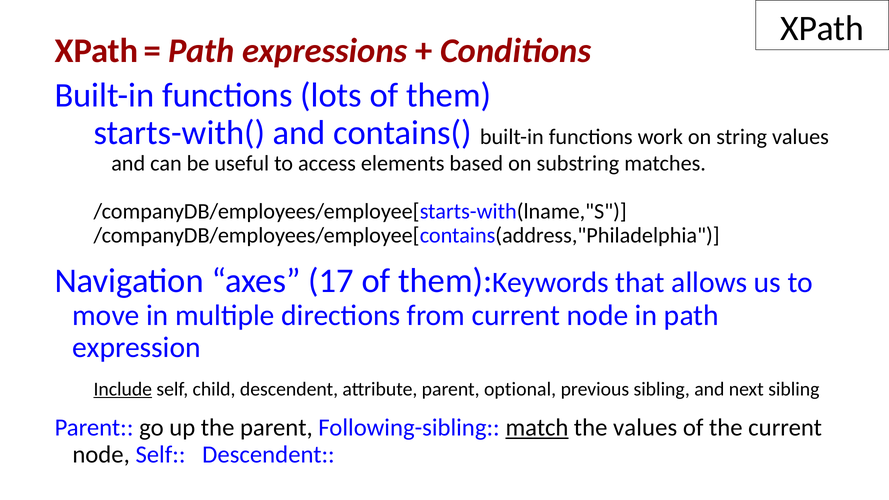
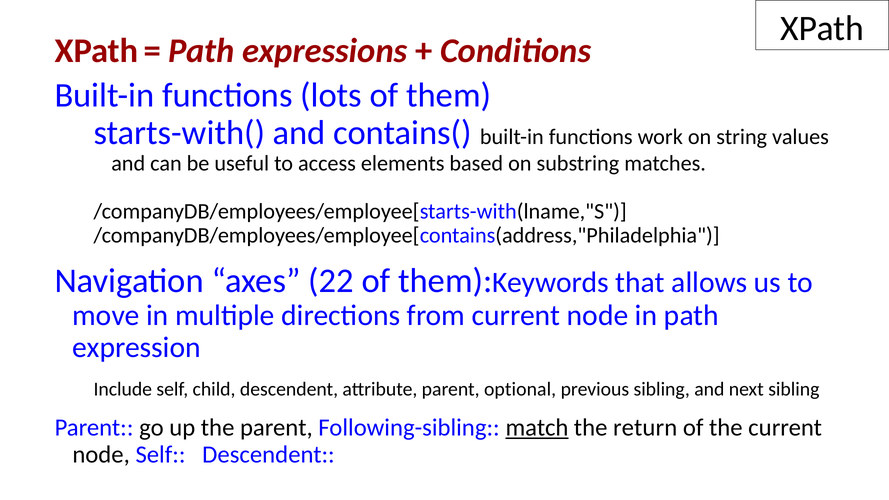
17: 17 -> 22 (331, 281)
Include underline: present -> none (123, 389)
the values: values -> return (645, 428)
